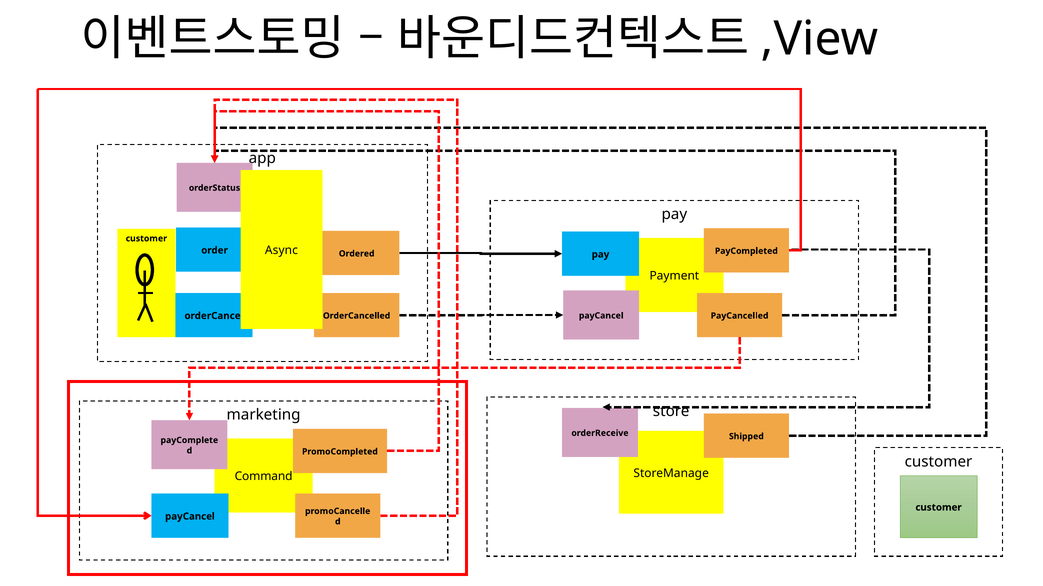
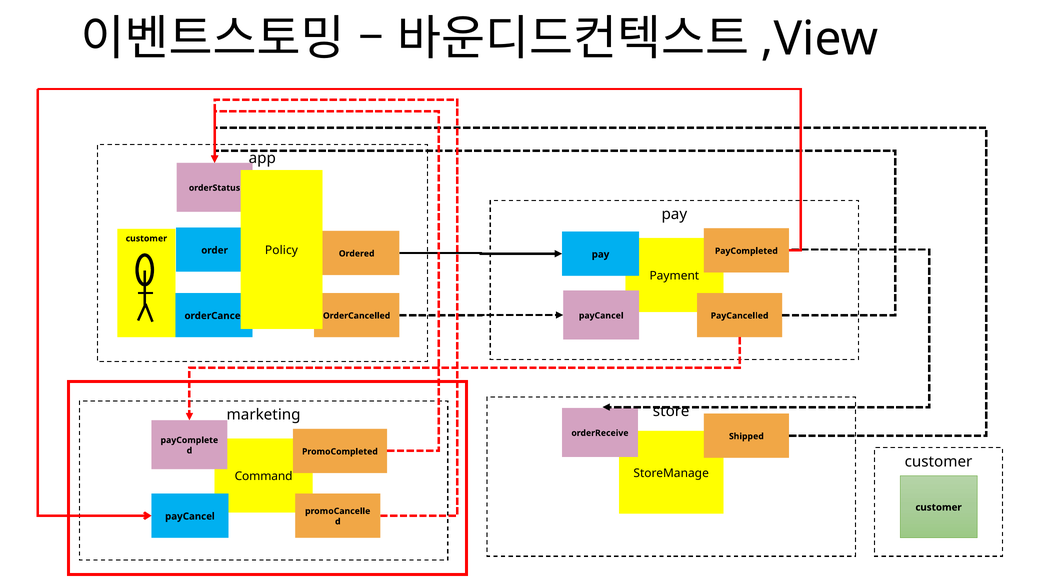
Async: Async -> Policy (281, 251)
